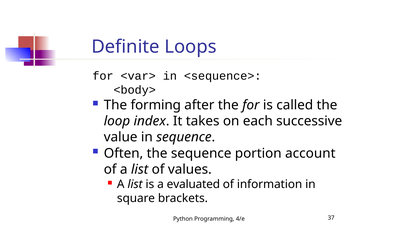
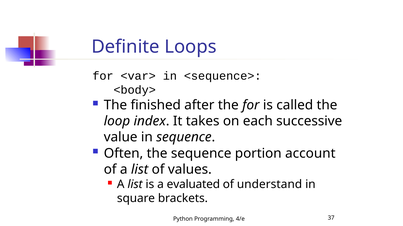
forming: forming -> finished (156, 105)
information: information -> understand (270, 185)
